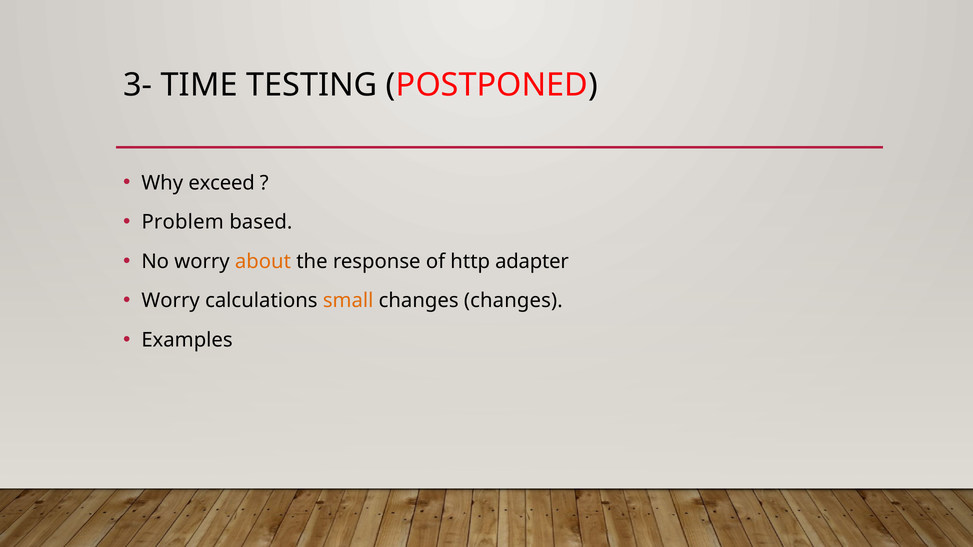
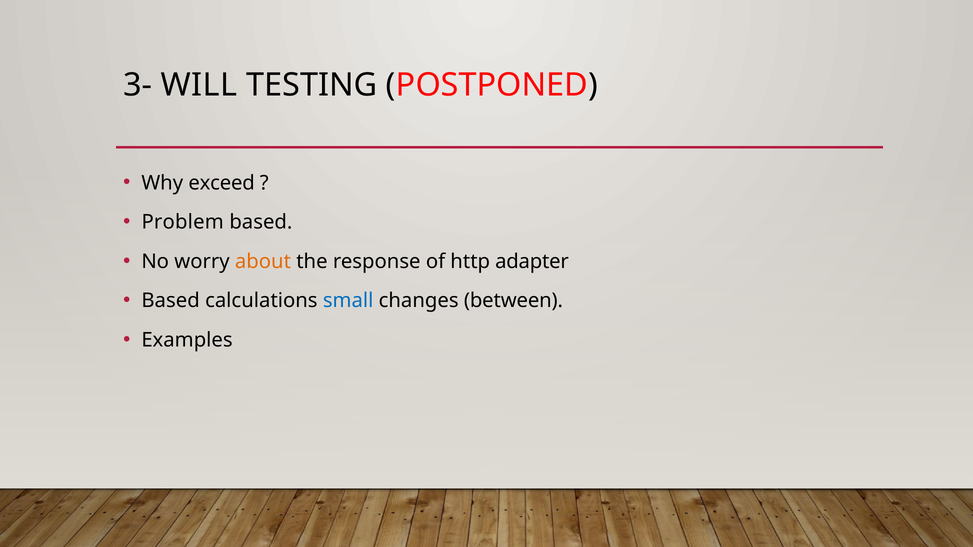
TIME: TIME -> WILL (199, 85)
Worry: Worry -> Based (171, 301)
small colour: orange -> blue (348, 301)
changes changes: changes -> between (513, 301)
